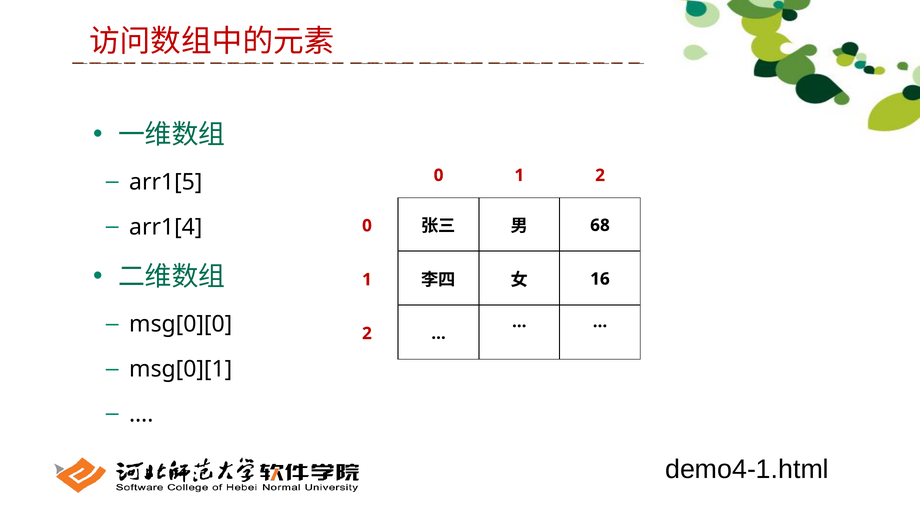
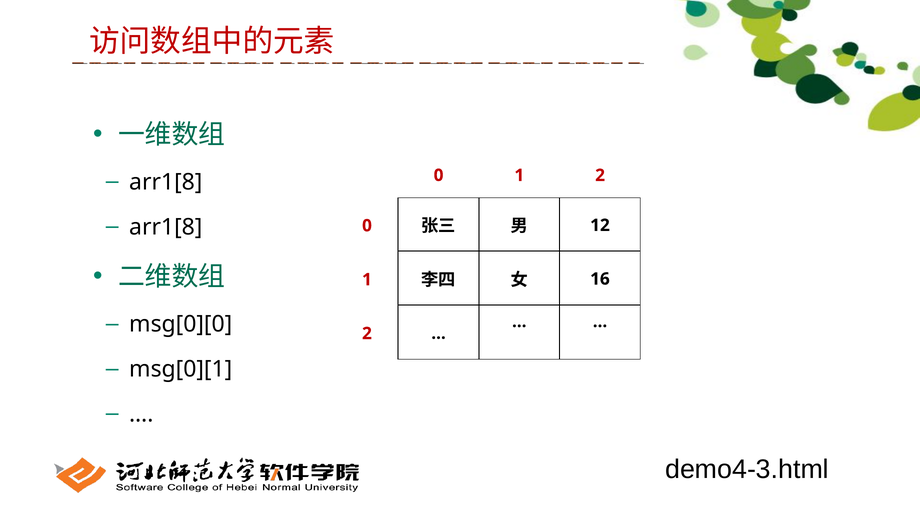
arr1[5: arr1[5 -> arr1[8 (166, 182)
arr1[4: arr1[4 -> arr1[8 (166, 227)
68: 68 -> 12 (600, 225)
demo4-1.html: demo4-1.html -> demo4-3.html (747, 469)
